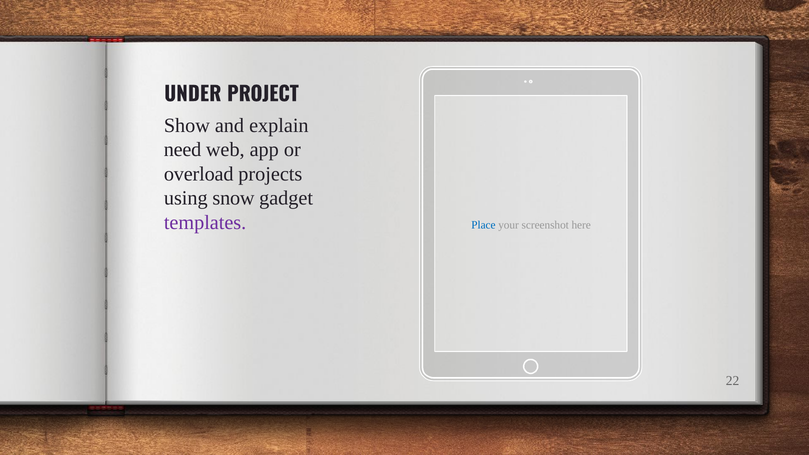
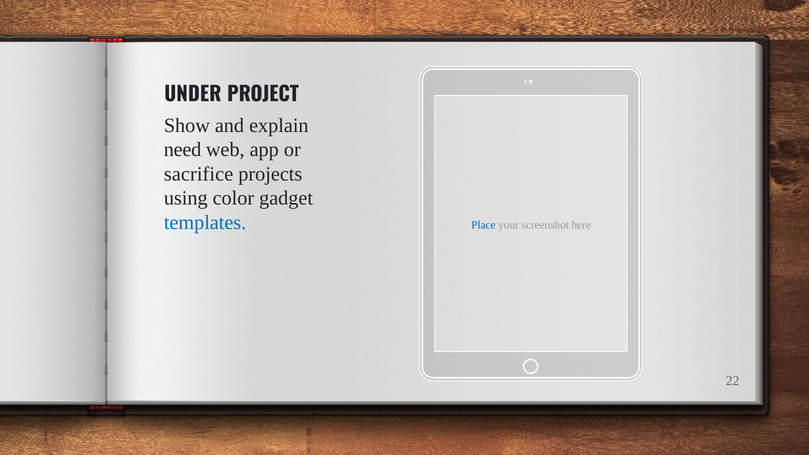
overload: overload -> sacrifice (199, 174)
snow: snow -> color (233, 198)
templates colour: purple -> blue (205, 223)
